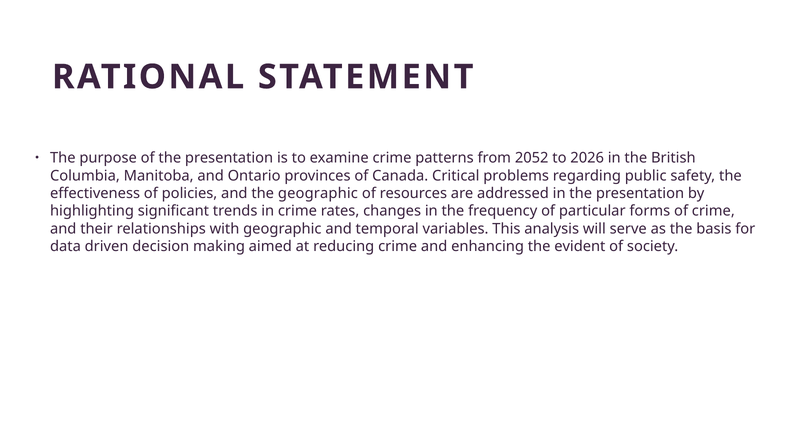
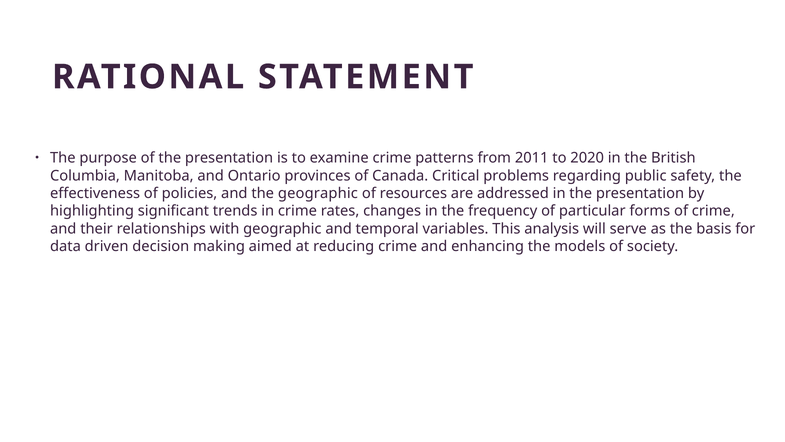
2052: 2052 -> 2011 (532, 158)
2026: 2026 -> 2020 (587, 158)
evident: evident -> models (580, 246)
